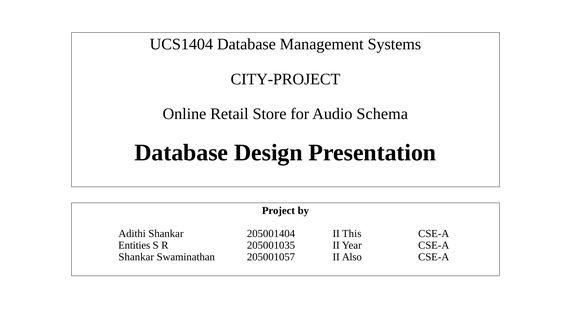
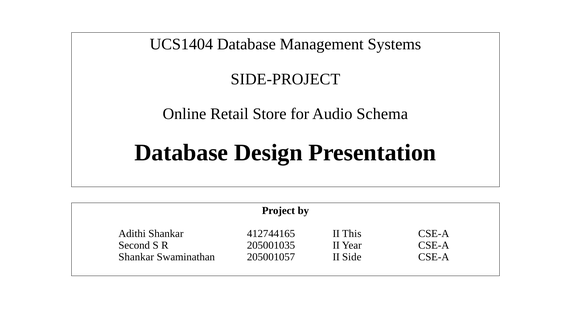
CITY-PROJECT: CITY-PROJECT -> SIDE-PROJECT (285, 79)
205001404: 205001404 -> 412744165 (271, 234)
Entities: Entities -> Second (134, 245)
Also: Also -> Side (352, 257)
